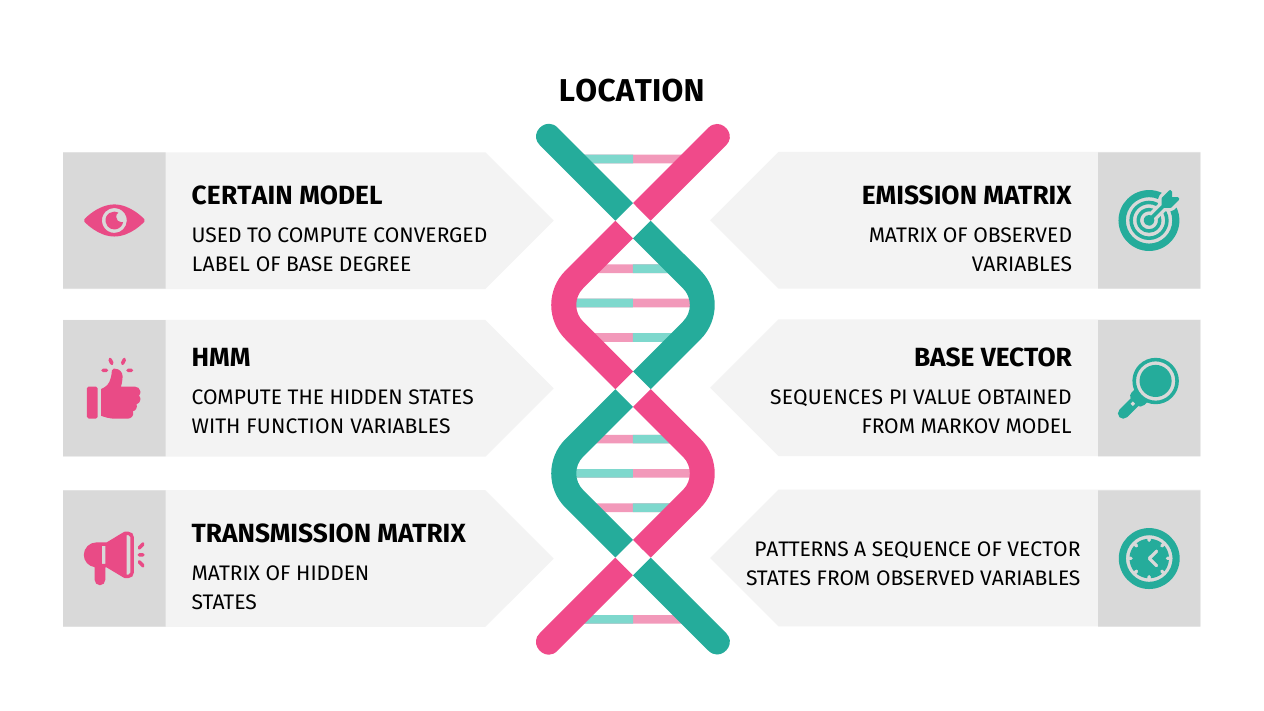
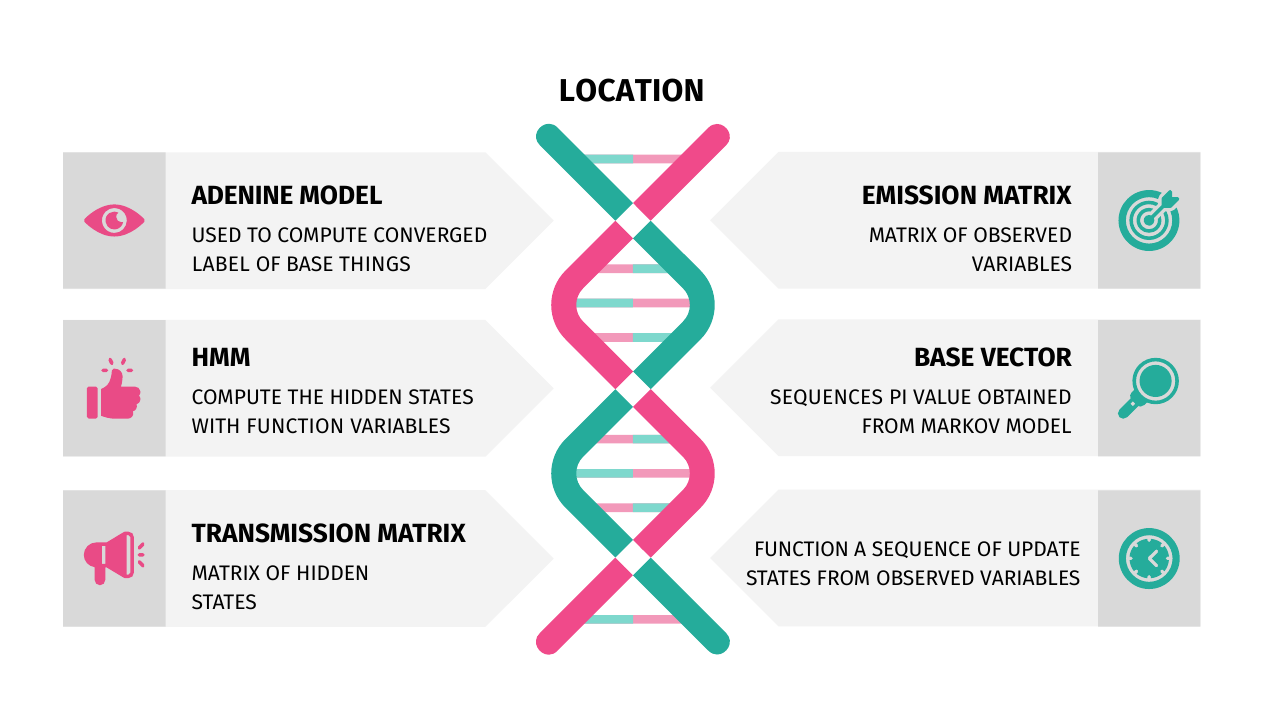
CERTAIN: CERTAIN -> ADENINE (242, 196)
DEGREE: DEGREE -> THINGS (375, 265)
PATTERNS: PATTERNS -> FUNCTION (802, 549)
OF VECTOR: VECTOR -> UPDATE (1044, 549)
